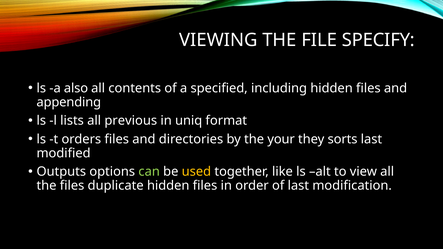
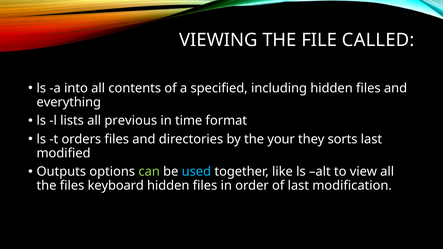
SPECIFY: SPECIFY -> CALLED (378, 40)
also: also -> into (76, 88)
appending: appending -> everything (69, 102)
uniq: uniq -> time (189, 121)
used colour: yellow -> light blue (196, 172)
duplicate: duplicate -> keyboard (116, 186)
